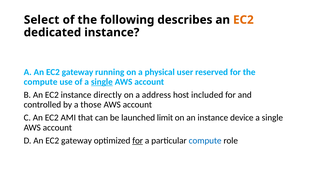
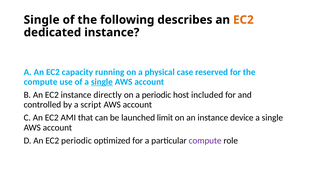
Select: Select -> Single (42, 20)
A An EC2 gateway: gateway -> capacity (77, 72)
user: user -> case (185, 72)
a address: address -> periodic (157, 95)
those: those -> script (91, 105)
D An EC2 gateway: gateway -> periodic (76, 141)
for underline: present -> none (138, 141)
compute colour: blue -> purple (205, 141)
